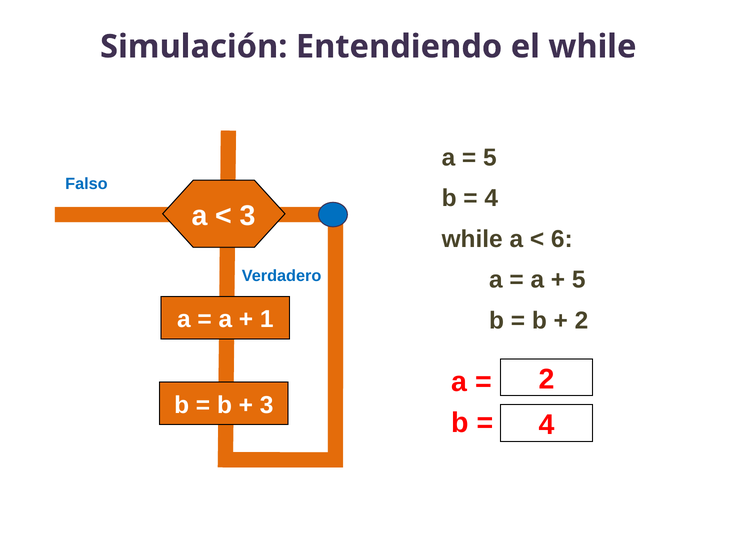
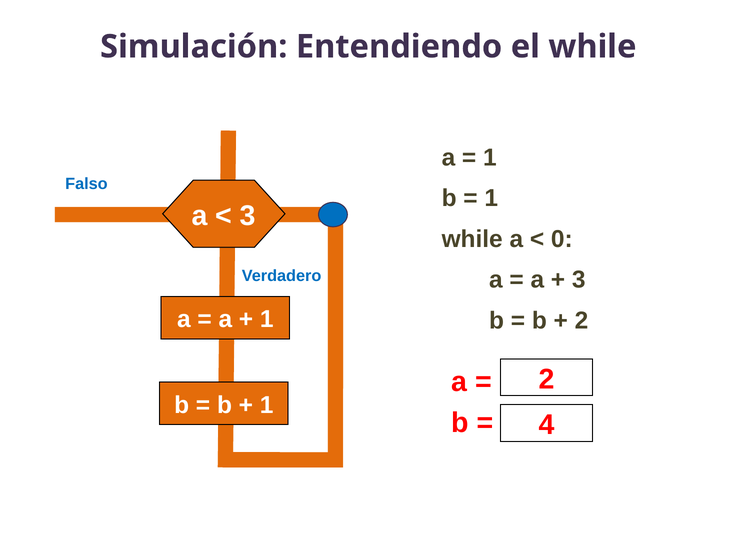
5: 5 -> 1 (490, 158)
4: 4 -> 1 (491, 199)
6: 6 -> 0 (562, 239)
5: 5 -> 3 (579, 280)
3: 3 -> 1 (267, 405)
